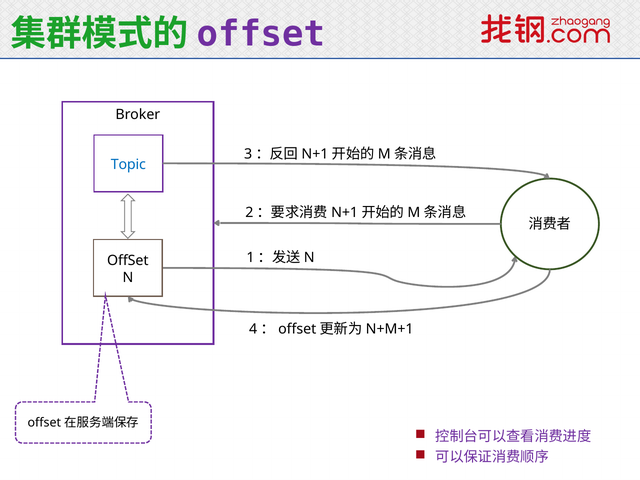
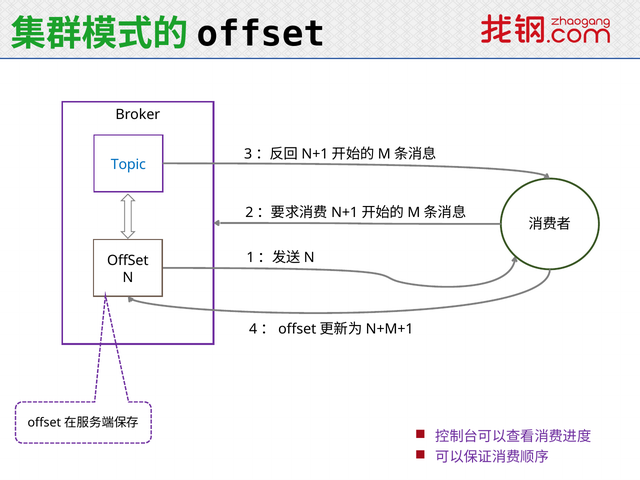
offset colour: purple -> black (261, 34)
